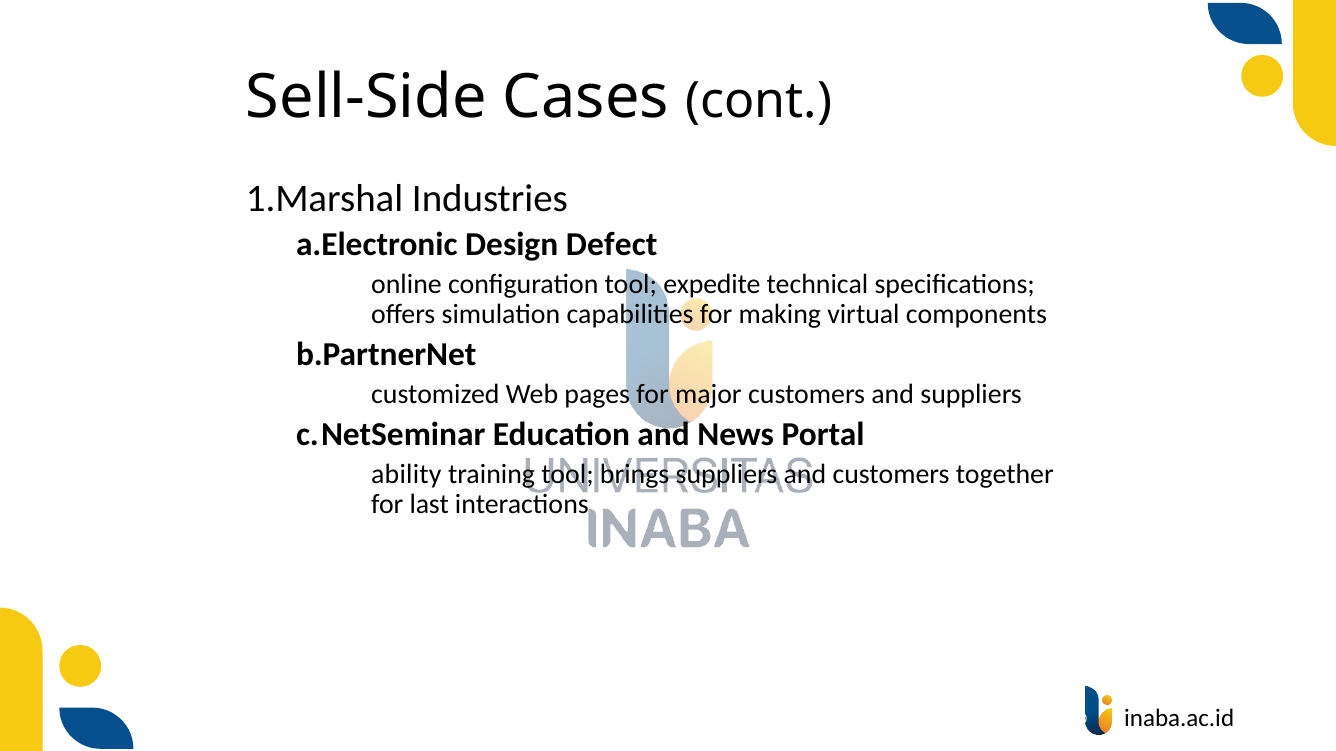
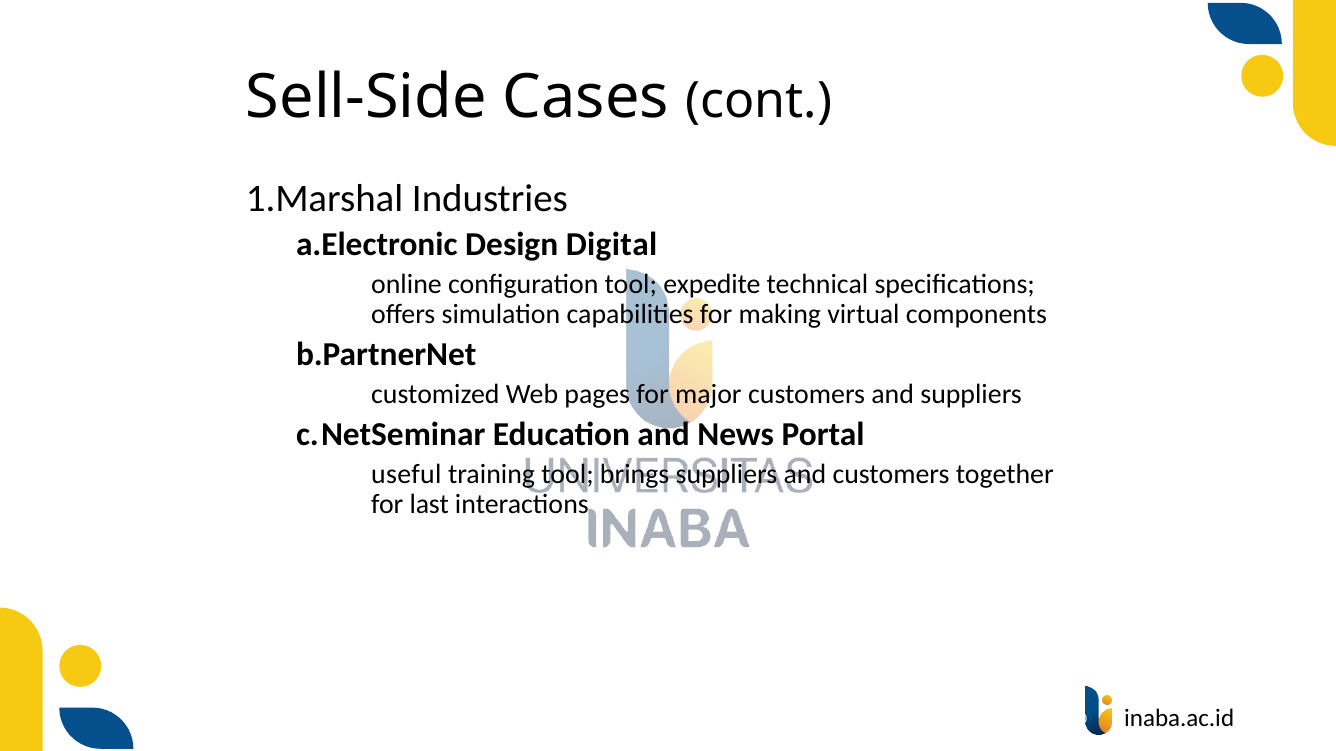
Defect: Defect -> Digital (612, 245)
ability: ability -> useful (406, 475)
